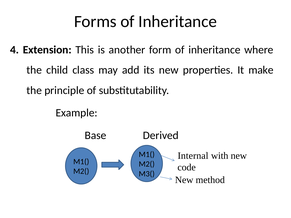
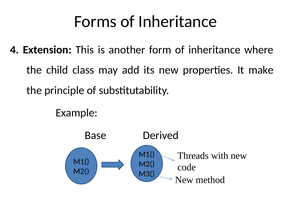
Internal: Internal -> Threads (193, 156)
